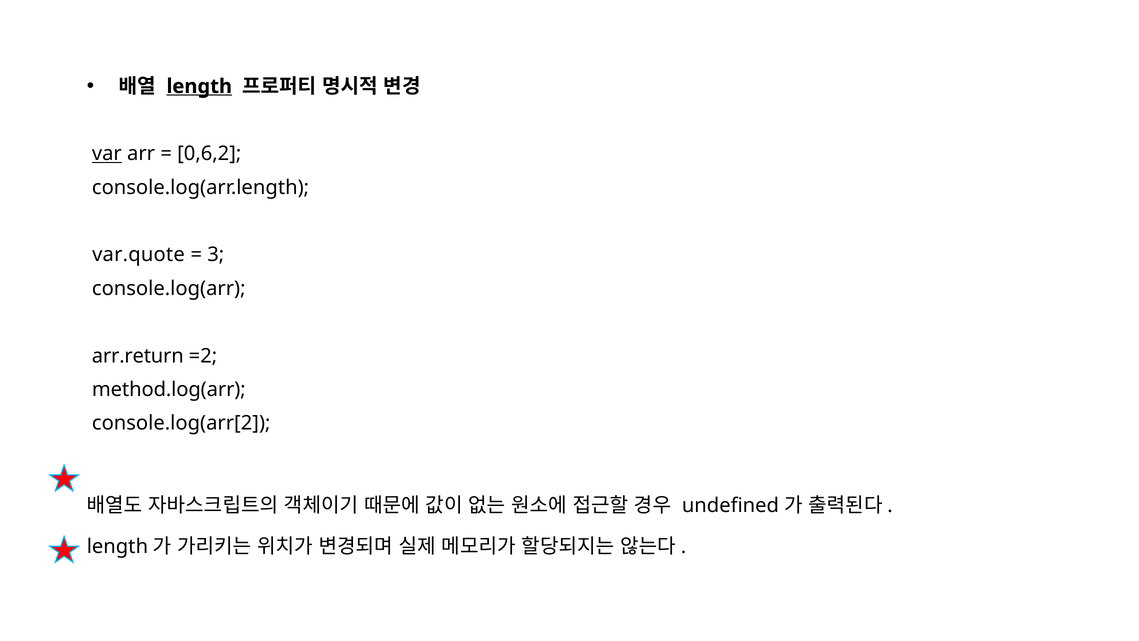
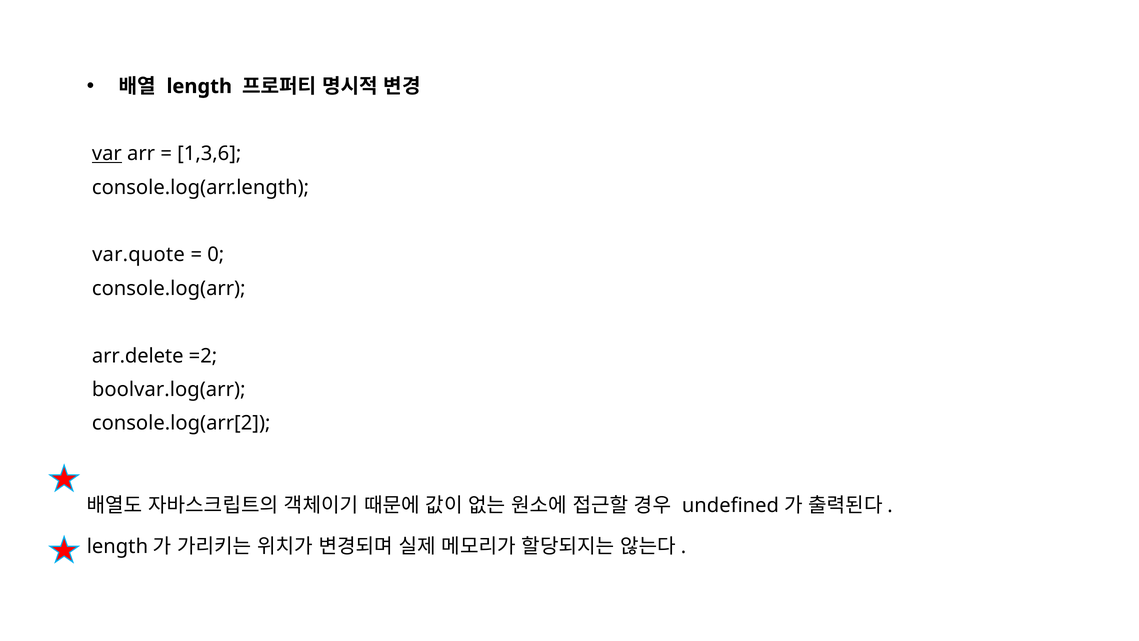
length underline: present -> none (199, 86)
0,6,2: 0,6,2 -> 1,3,6 (209, 154)
3: 3 -> 0 (216, 255)
arr.return: arr.return -> arr.delete (138, 356)
method.log(arr: method.log(arr -> boolvar.log(arr (169, 389)
